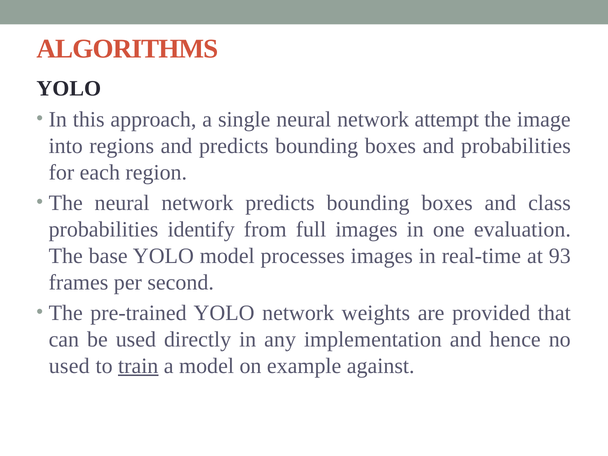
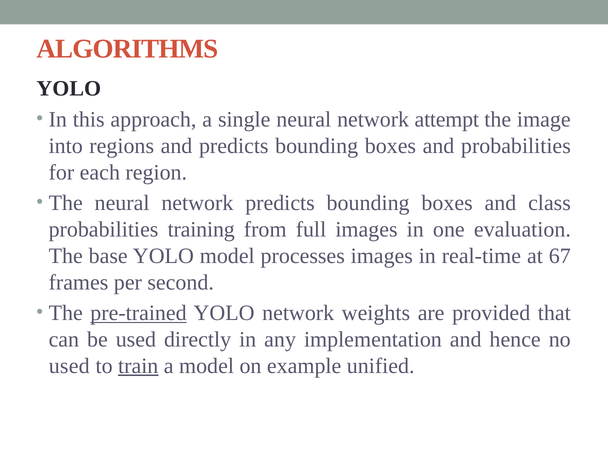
identify: identify -> training (201, 229)
93: 93 -> 67 (560, 256)
pre-trained underline: none -> present (139, 313)
against: against -> unified (381, 366)
